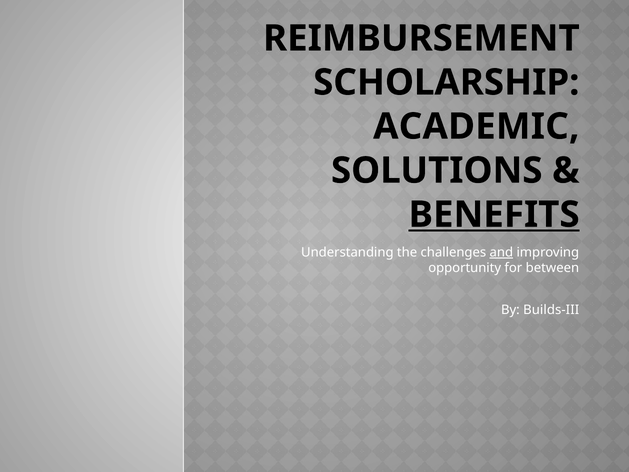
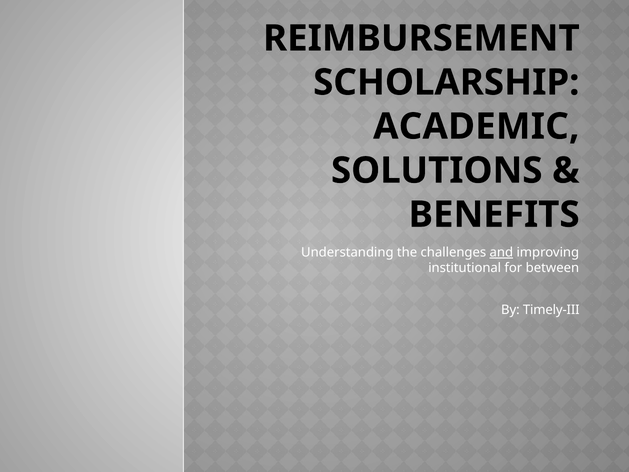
BENEFITS underline: present -> none (494, 215)
opportunity: opportunity -> institutional (465, 268)
Builds-III: Builds-III -> Timely-III (551, 310)
